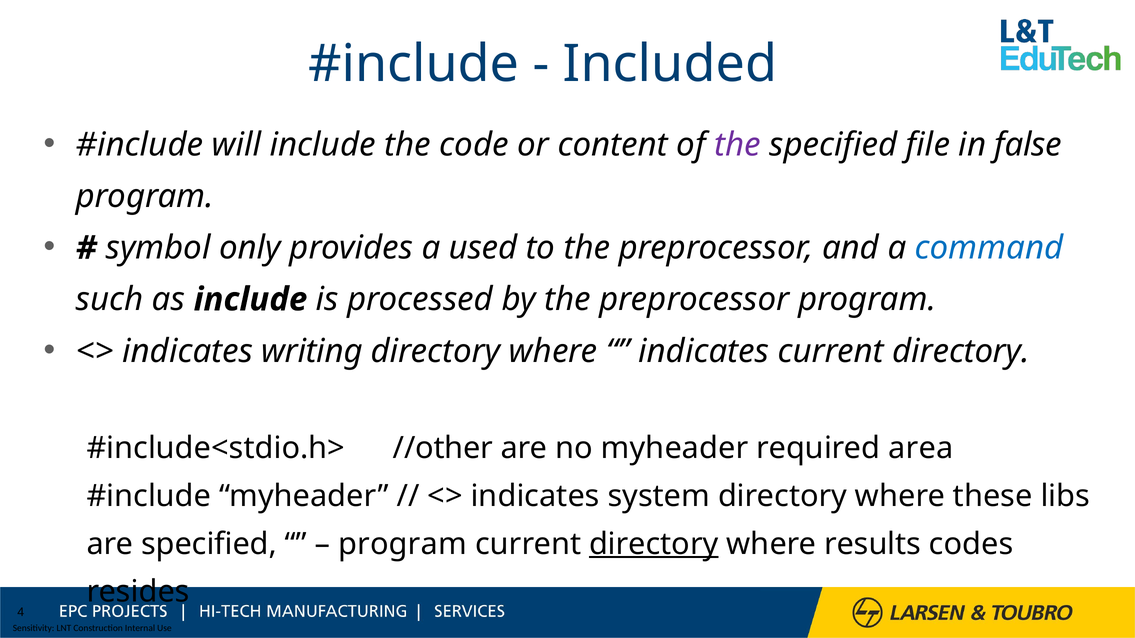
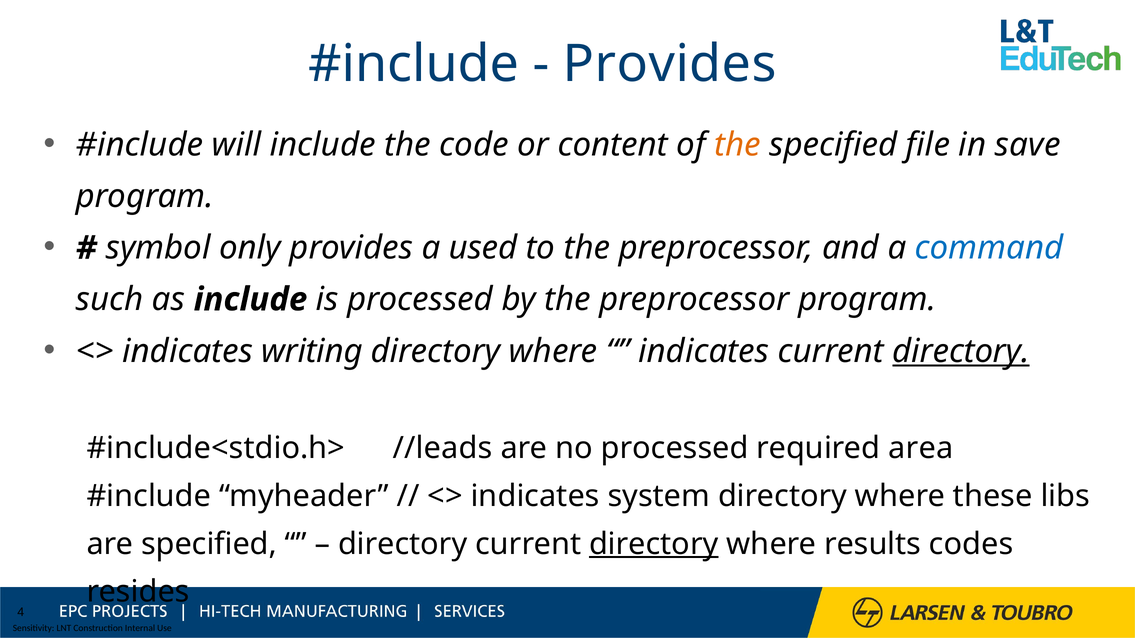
Included: Included -> Provides (670, 64)
the colour: purple -> orange (737, 145)
false: false -> save (1028, 145)
directory underline: none -> present (961, 351)
//other: //other -> //leads (443, 448)
no myheader: myheader -> processed (675, 448)
program: program -> directory (403, 544)
